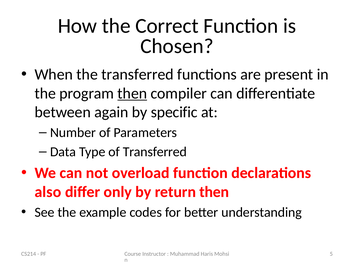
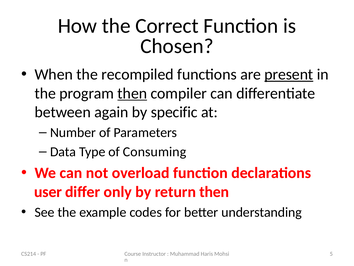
the transferred: transferred -> recompiled (138, 74)
present underline: none -> present (289, 74)
of Transferred: Transferred -> Consuming (155, 152)
also: also -> user (48, 192)
